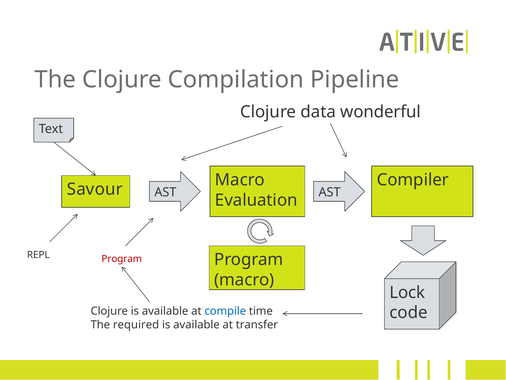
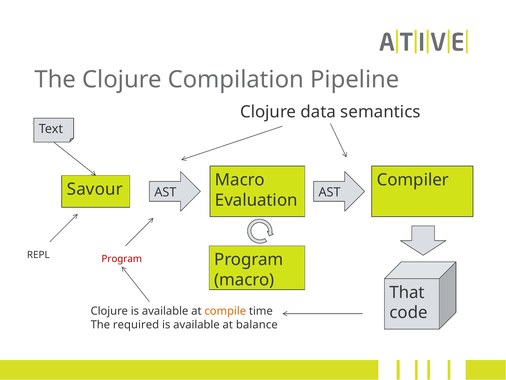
wonderful: wonderful -> semantics (380, 112)
Lock: Lock -> That (407, 292)
compile colour: blue -> orange (225, 311)
transfer: transfer -> balance (257, 324)
